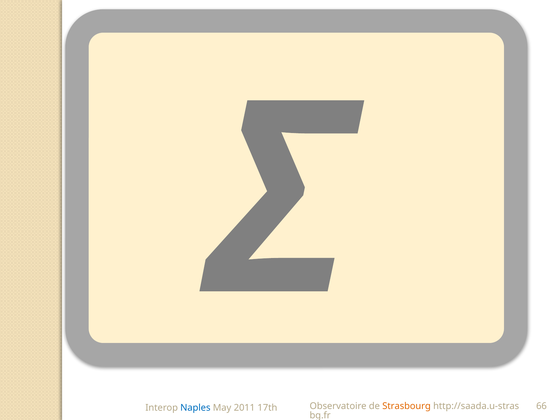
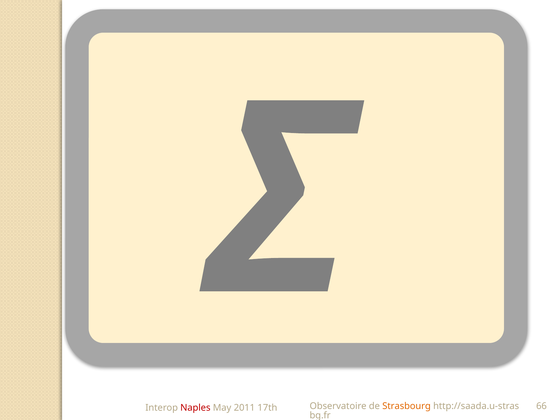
Naples colour: blue -> red (195, 408)
